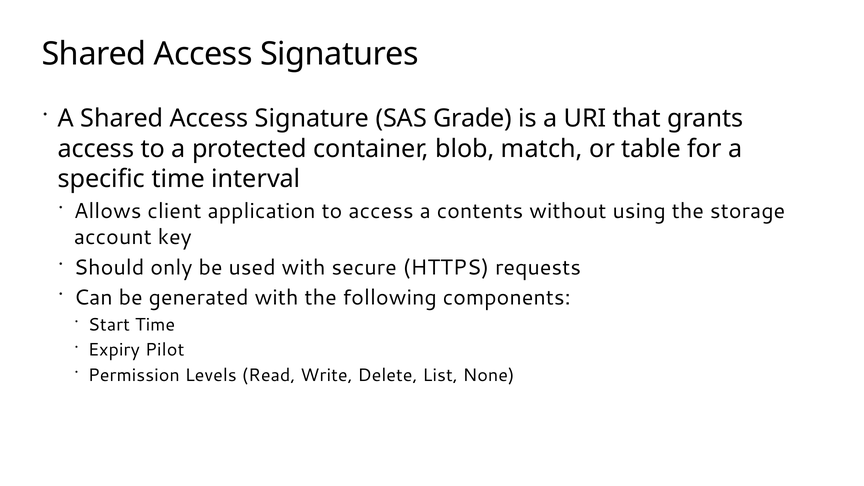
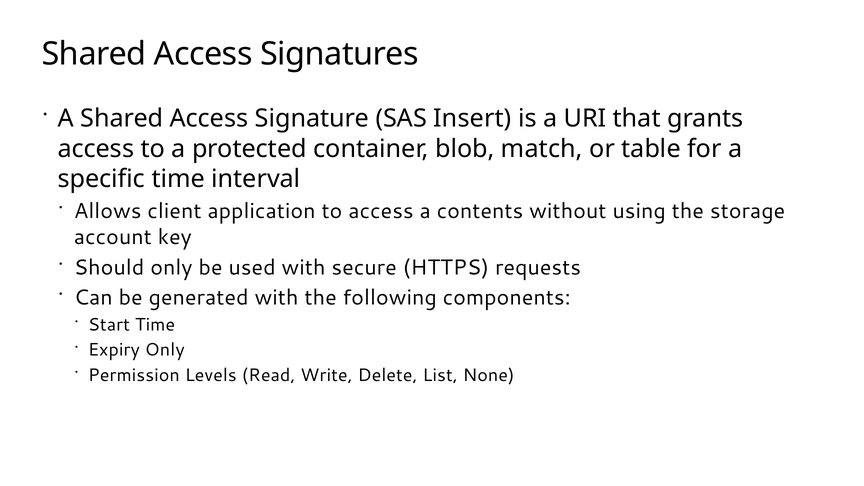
Grade: Grade -> Insert (472, 119)
Expiry Pilot: Pilot -> Only (165, 350)
